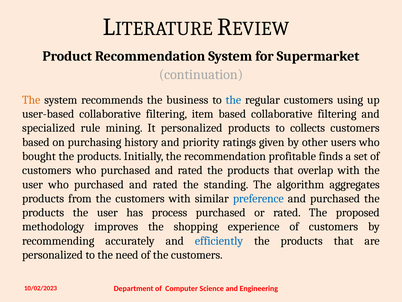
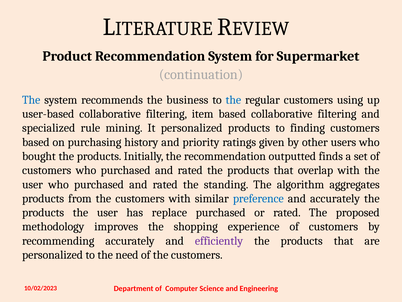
The colour: orange -> blue (31, 100)
collects: collects -> finding (308, 128)
profitable: profitable -> outputted (292, 156)
and purchased: purchased -> accurately (335, 198)
process: process -> replace (169, 212)
efficiently colour: blue -> purple (219, 240)
